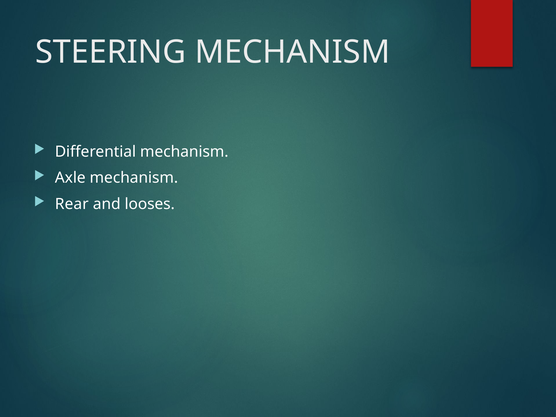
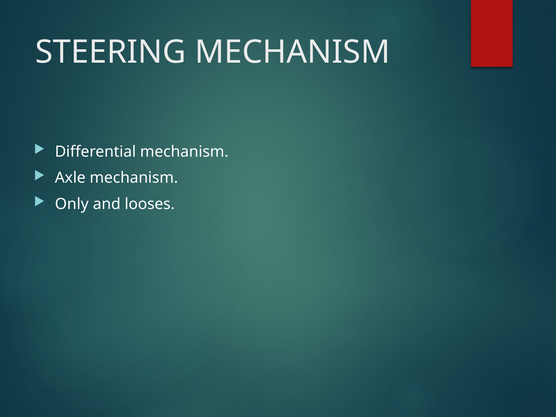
Rear: Rear -> Only (72, 204)
